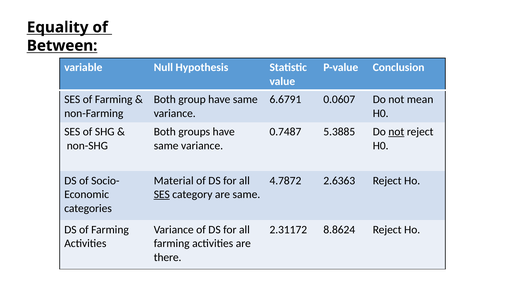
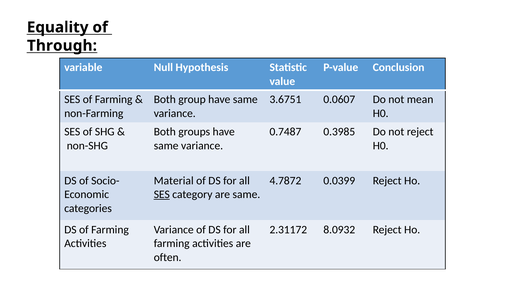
Between: Between -> Through (62, 46)
6.6791: 6.6791 -> 3.6751 (285, 100)
5.3885: 5.3885 -> 0.3985 (339, 132)
not underline: present -> none (396, 132)
2.6363: 2.6363 -> 0.0399 (339, 181)
8.8624: 8.8624 -> 8.0932 (339, 230)
there: there -> often (168, 258)
